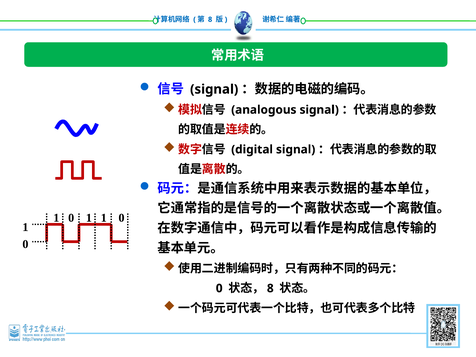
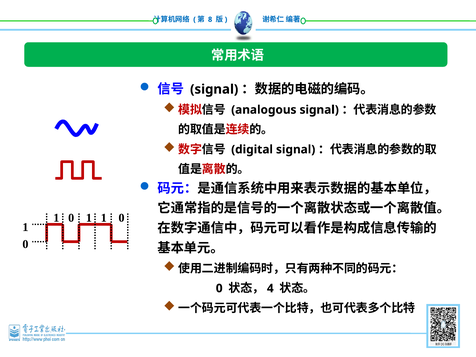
8: 8 -> 4 (270, 288)
